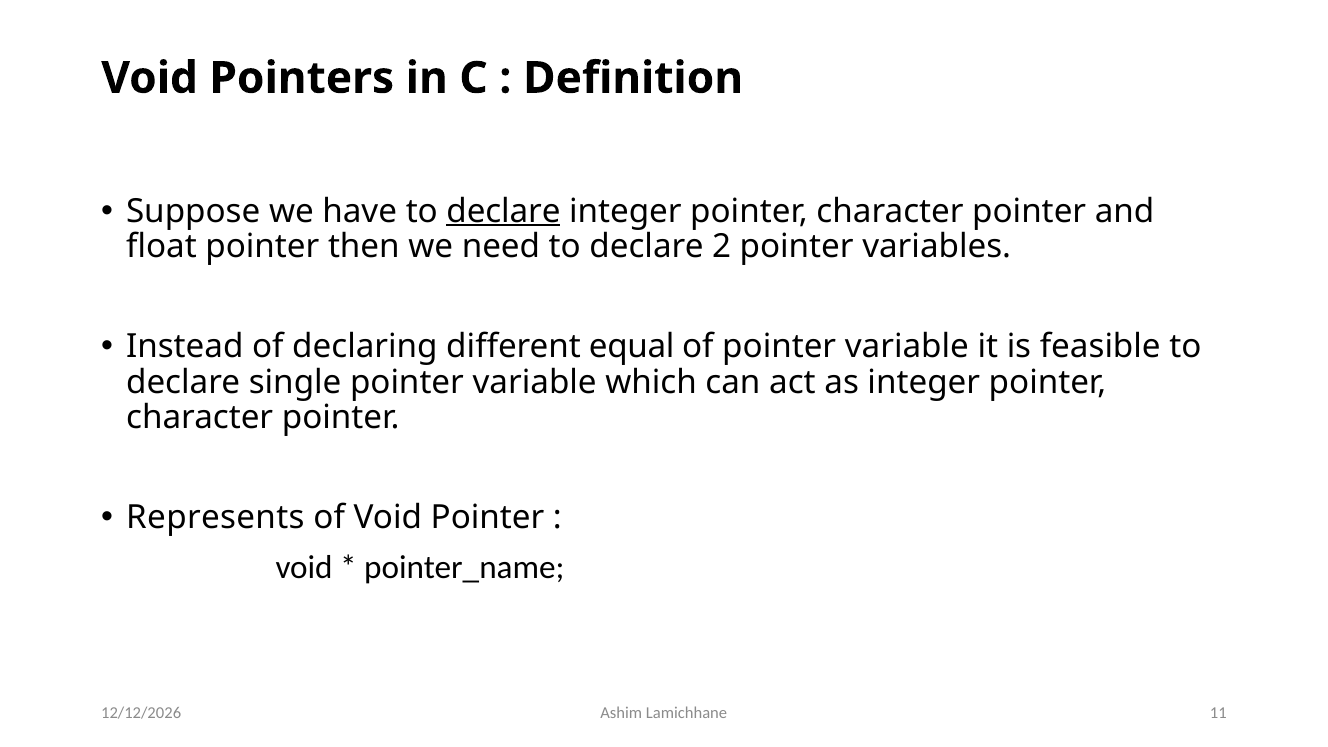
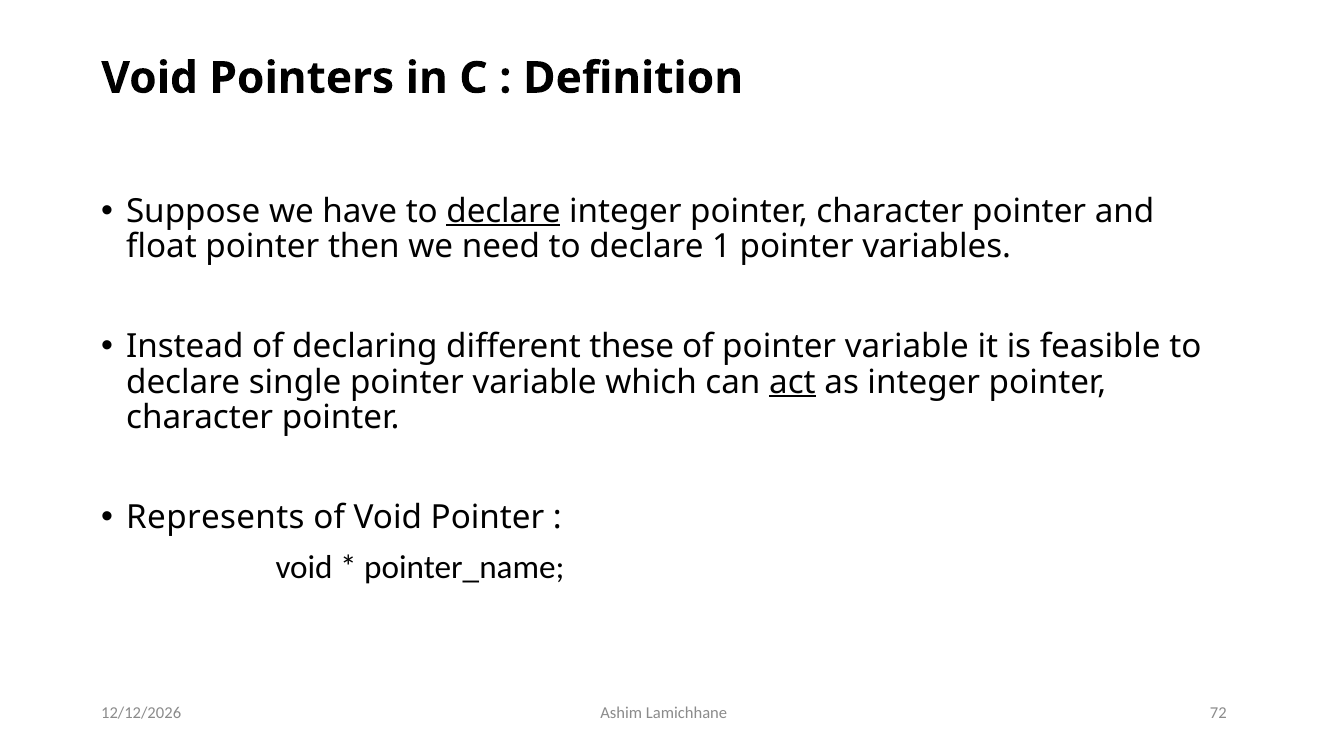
2: 2 -> 1 (722, 247)
equal: equal -> these (632, 346)
act underline: none -> present (792, 382)
11: 11 -> 72 (1218, 713)
